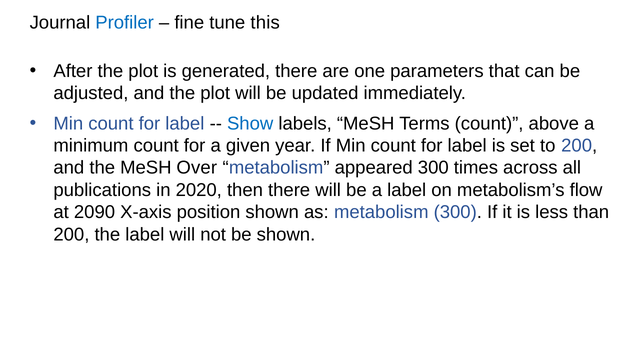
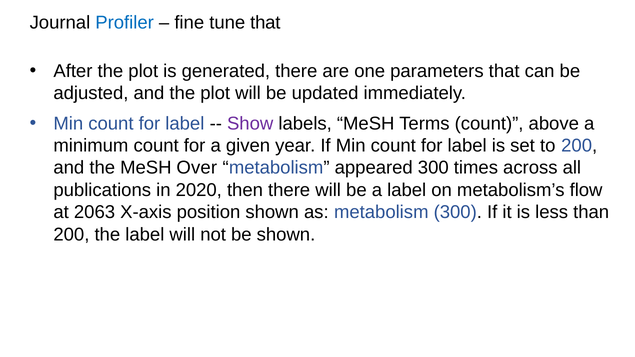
tune this: this -> that (265, 23)
Show colour: blue -> purple (250, 123)
2090: 2090 -> 2063 (95, 212)
